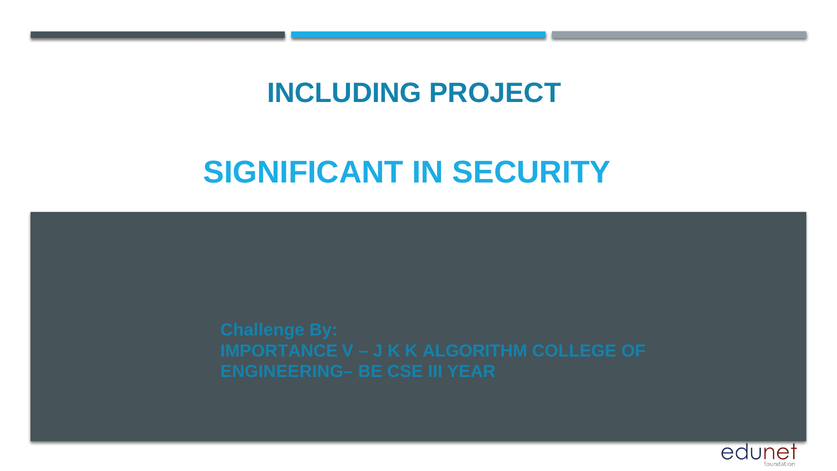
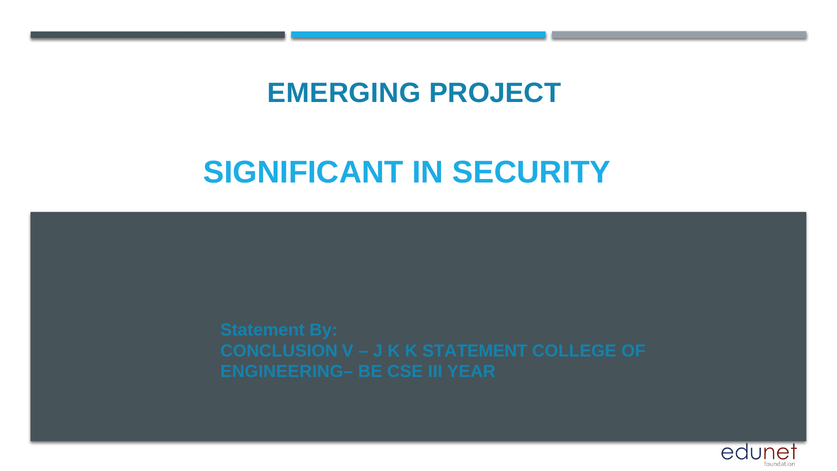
INCLUDING: INCLUDING -> EMERGING (344, 93)
Challenge: Challenge -> Statement (262, 330)
IMPORTANCE: IMPORTANCE -> CONCLUSION (279, 351)
K ALGORITHM: ALGORITHM -> STATEMENT (475, 351)
